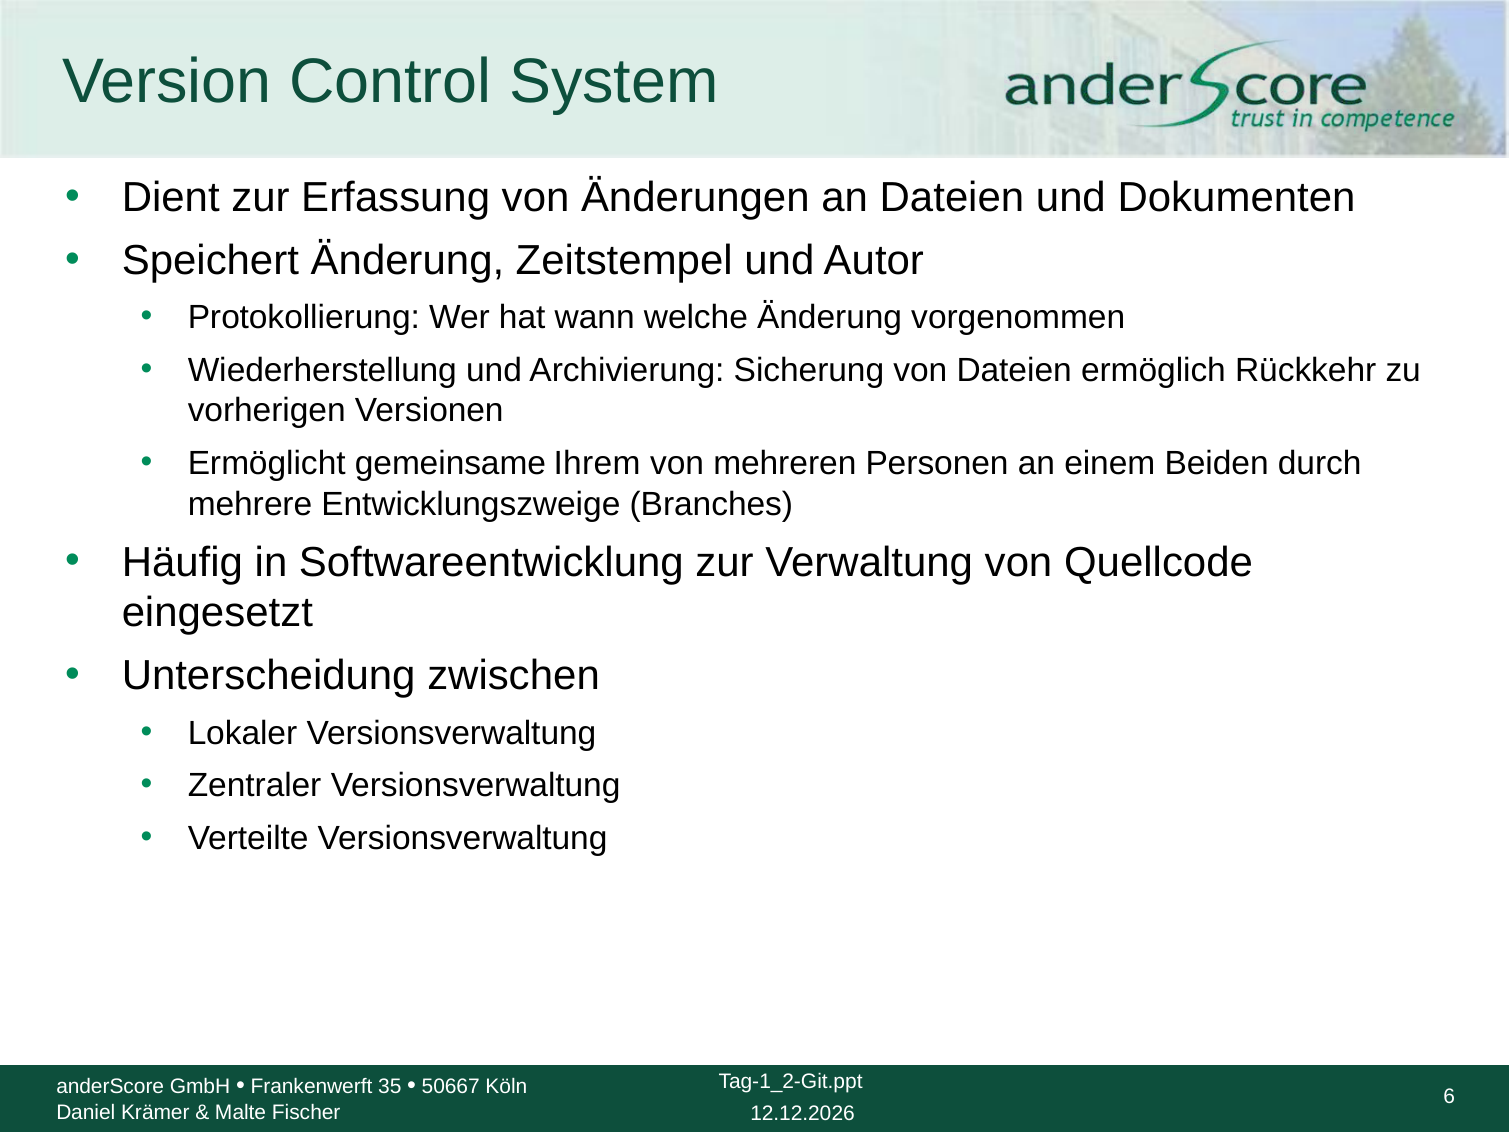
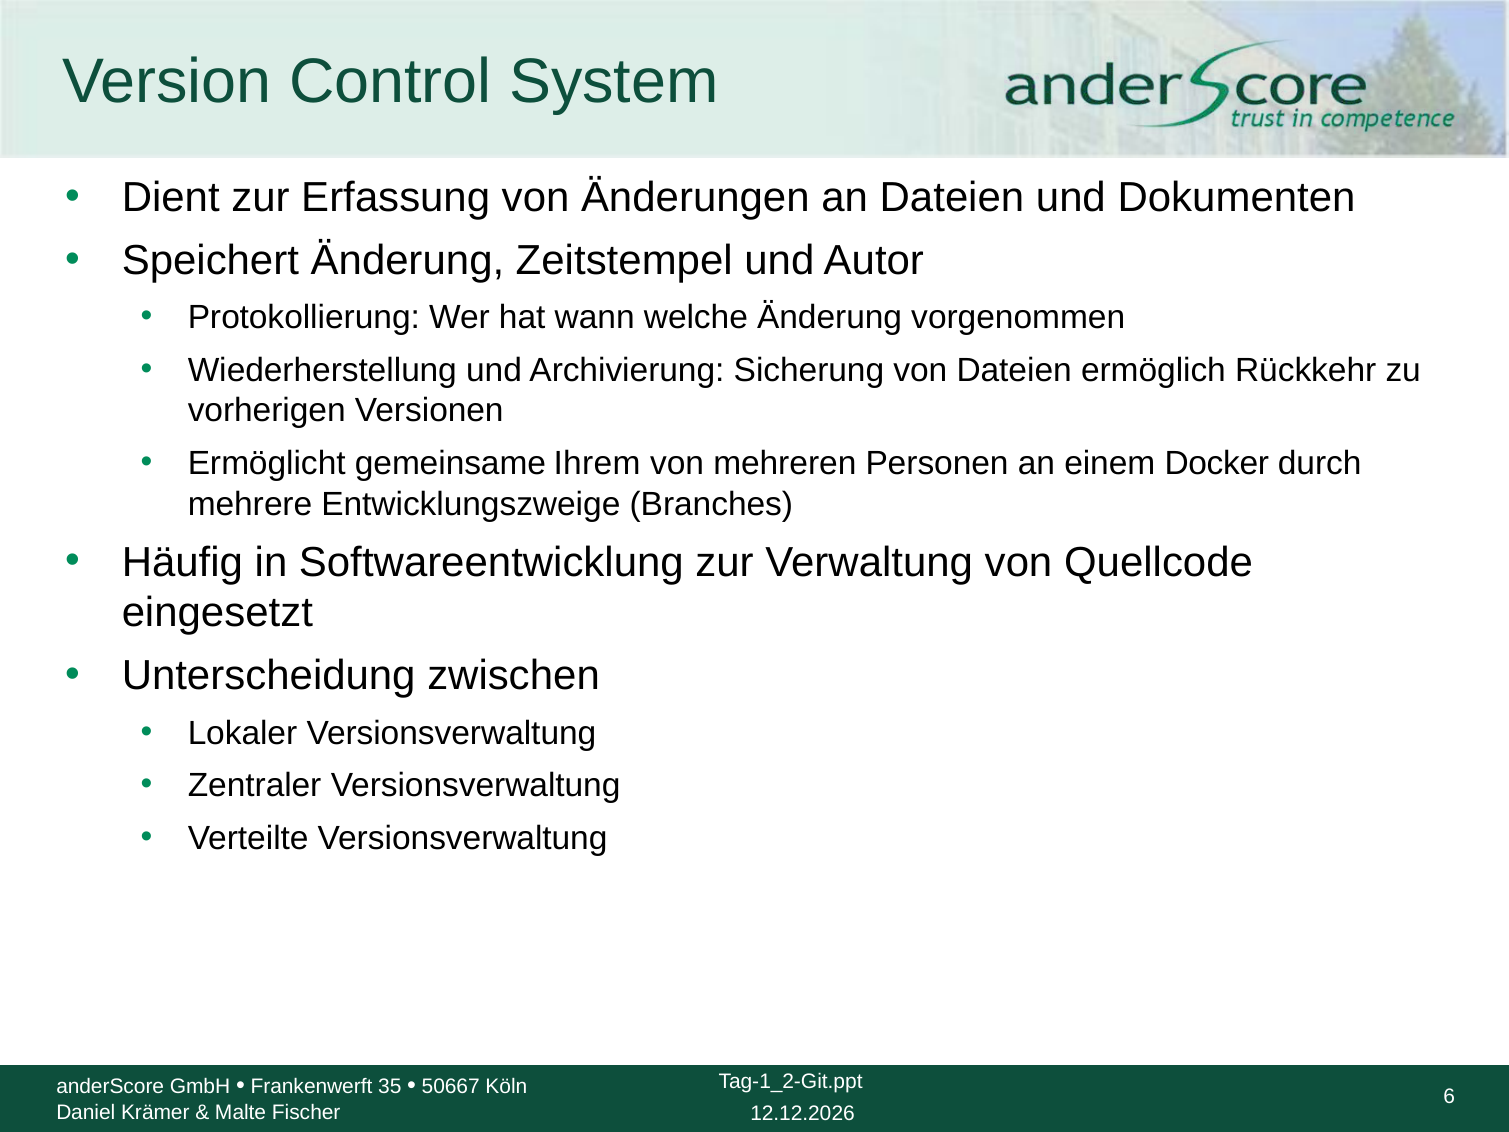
Beiden: Beiden -> Docker (1217, 464)
